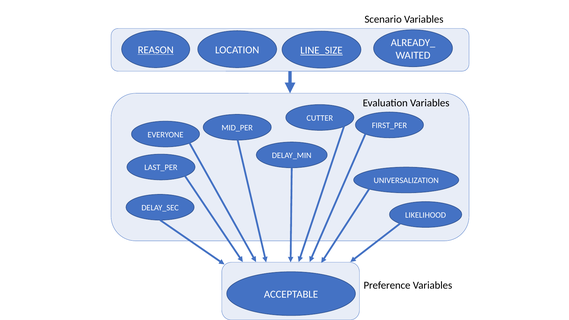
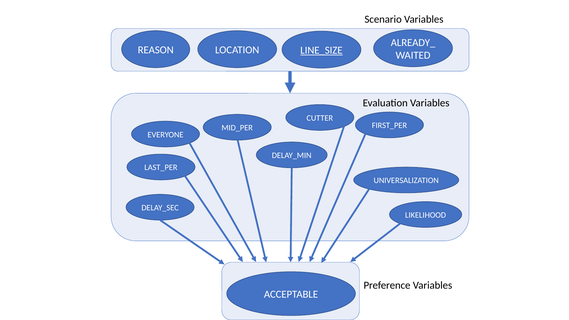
REASON underline: present -> none (156, 50)
